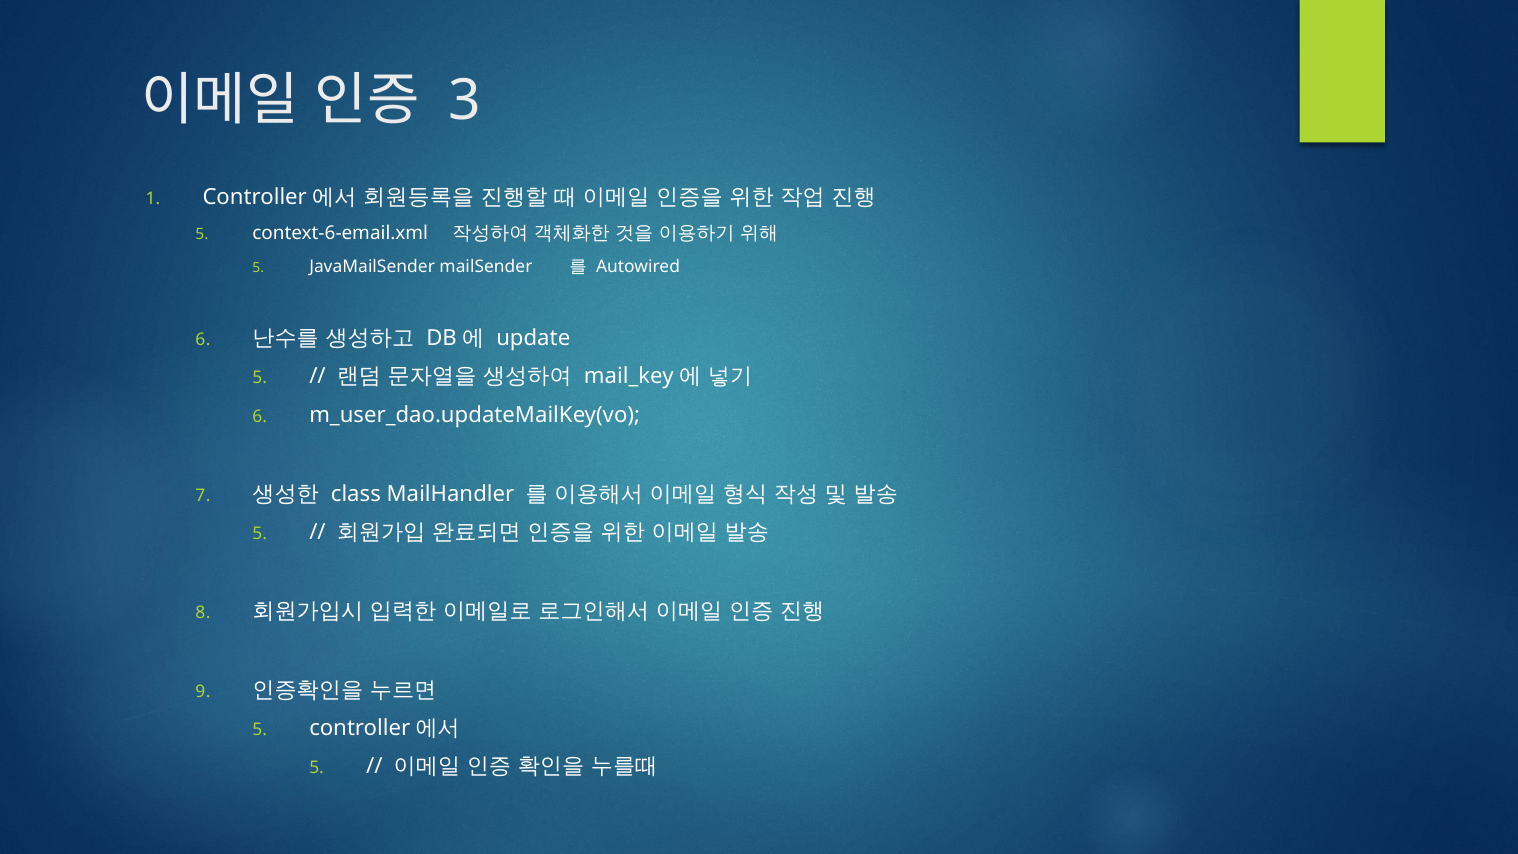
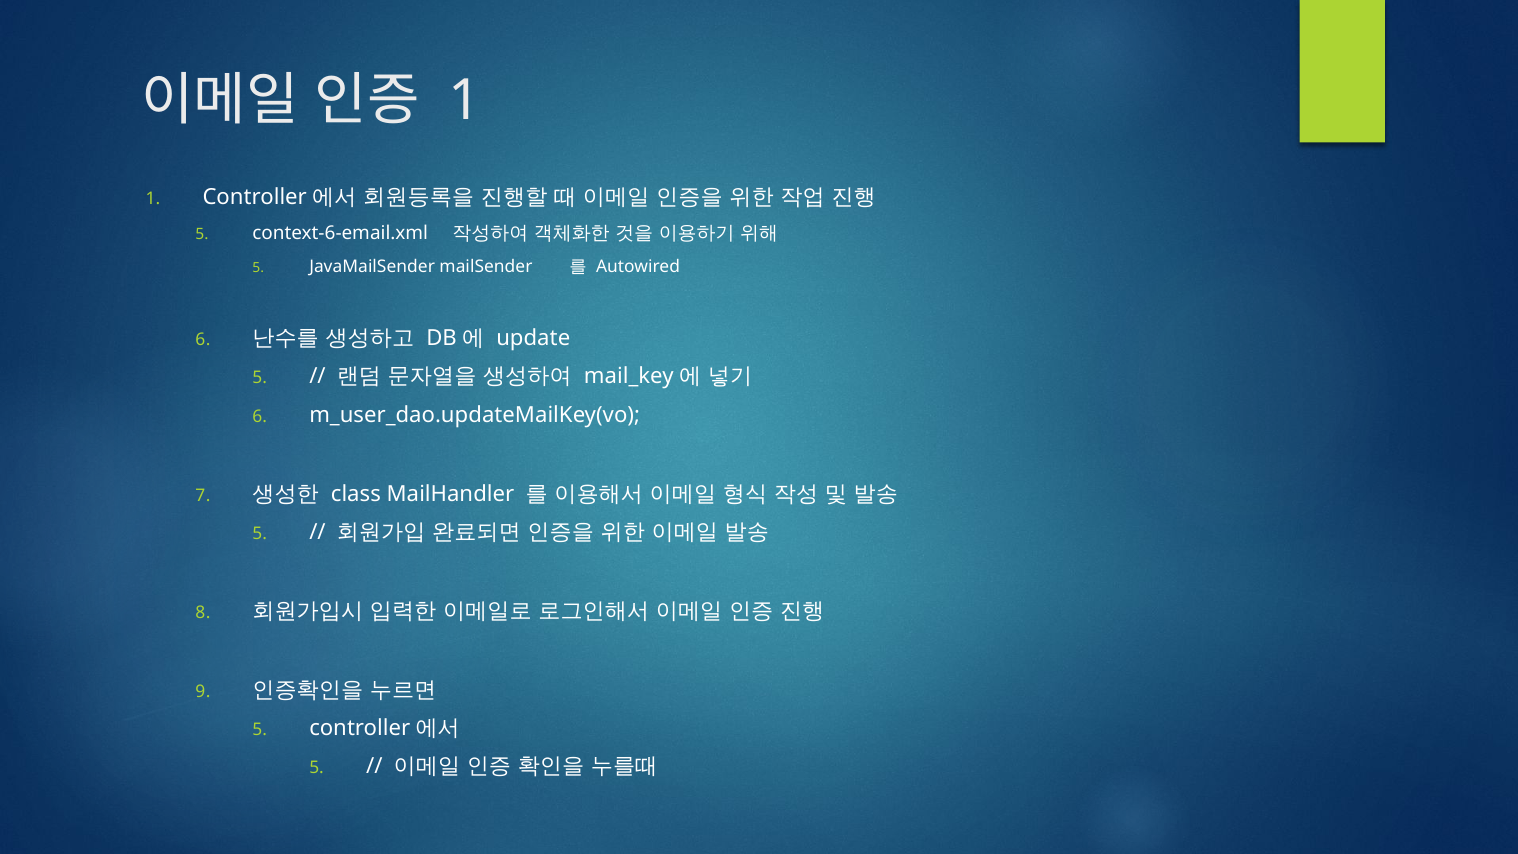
3: 3 -> 1 (465, 100)
